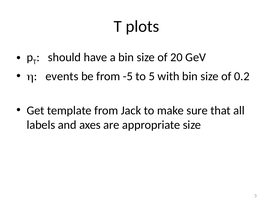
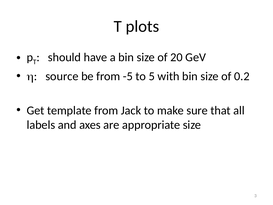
events: events -> source (62, 76)
